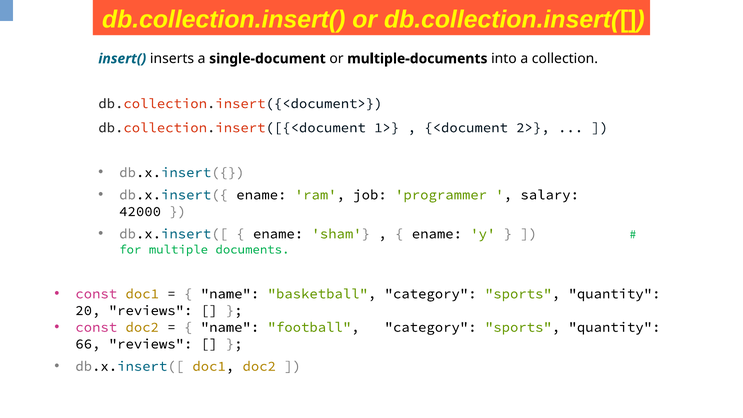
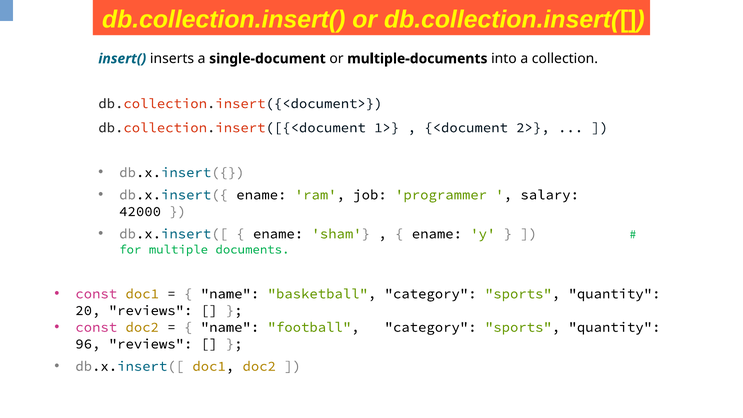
66: 66 -> 96 (88, 344)
